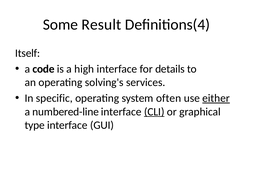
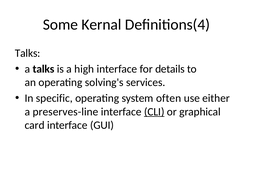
Result: Result -> Kernal (102, 24)
Itself: Itself -> Talks (28, 53)
a code: code -> talks (43, 69)
either underline: present -> none (216, 98)
numbered-line: numbered-line -> preserves-line (65, 112)
type: type -> card (35, 125)
